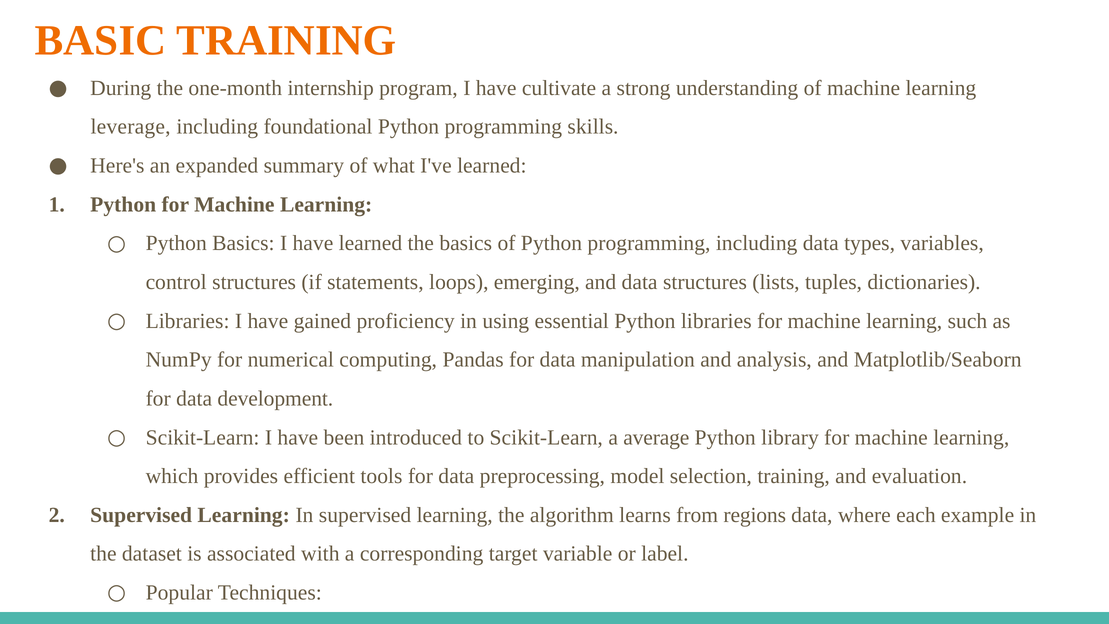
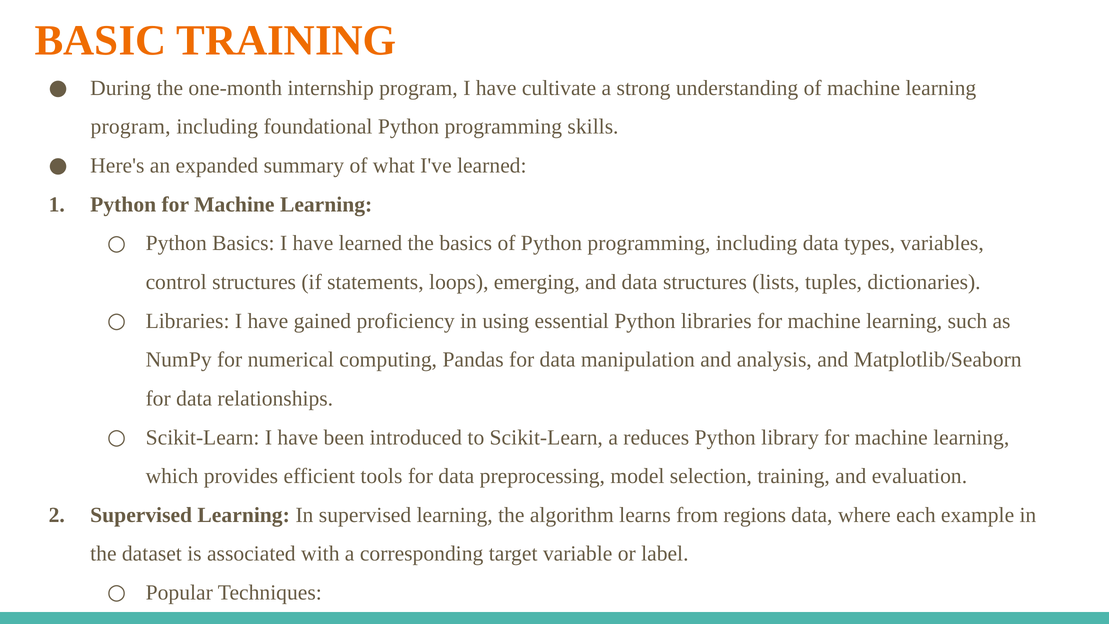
leverage: leverage -> program (131, 127)
development: development -> relationships (275, 398)
average: average -> reduces (656, 437)
